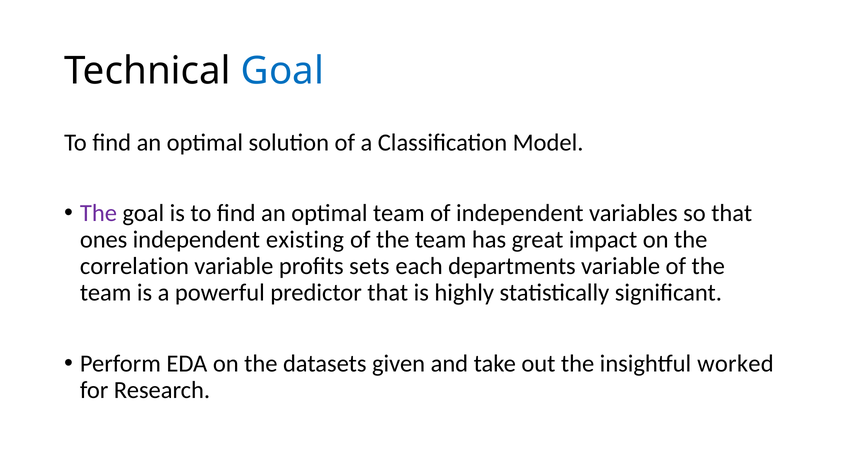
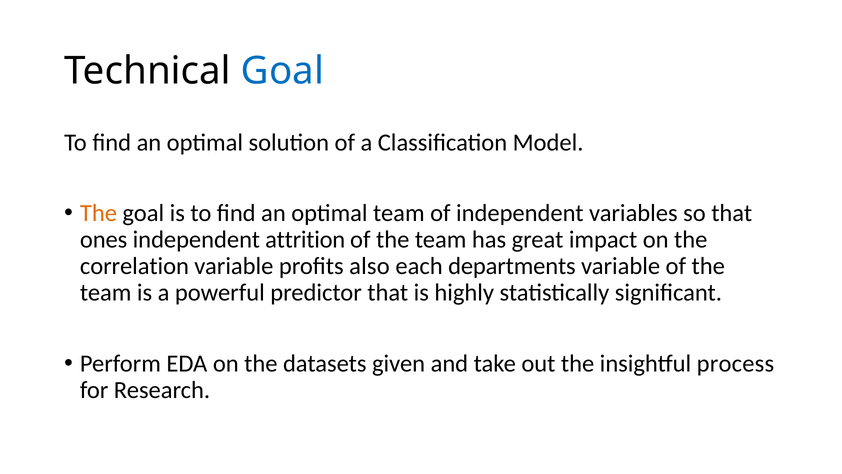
The colour: purple -> orange (98, 213)
existing: existing -> attrition (305, 239)
sets: sets -> also (369, 266)
worked: worked -> process (735, 363)
